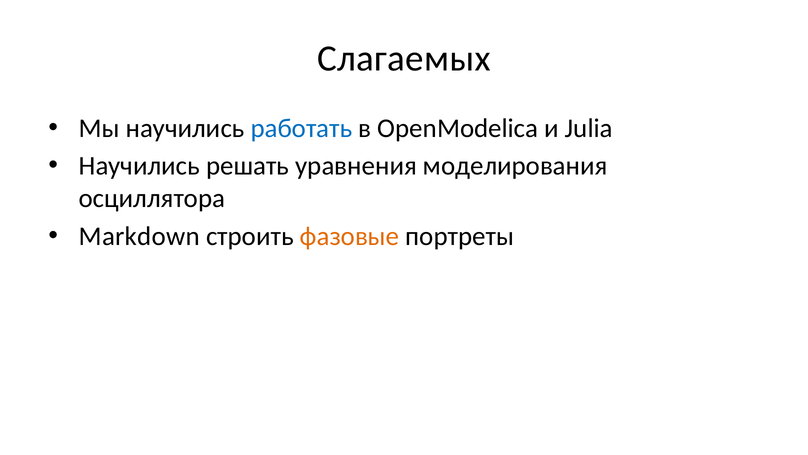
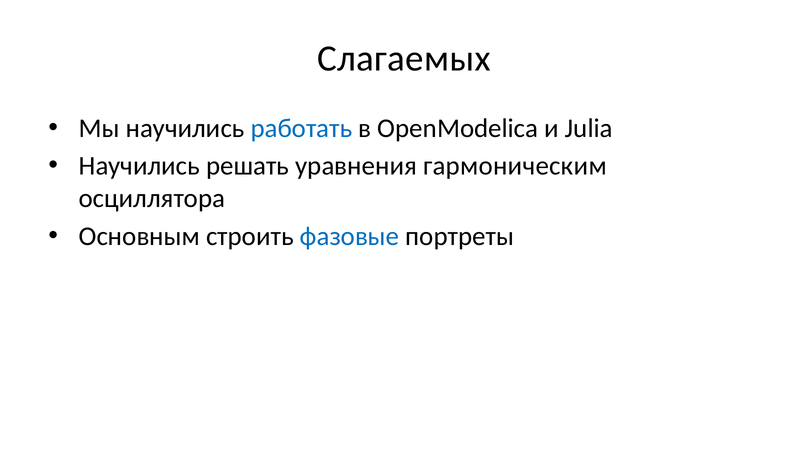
моделирования: моделирования -> гармоническим (515, 166)
Markdown: Markdown -> Основным (139, 236)
фазовые colour: orange -> blue (350, 236)
